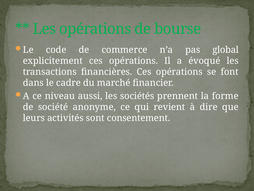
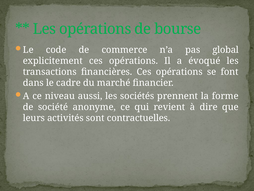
consentement: consentement -> contractuelles (139, 118)
